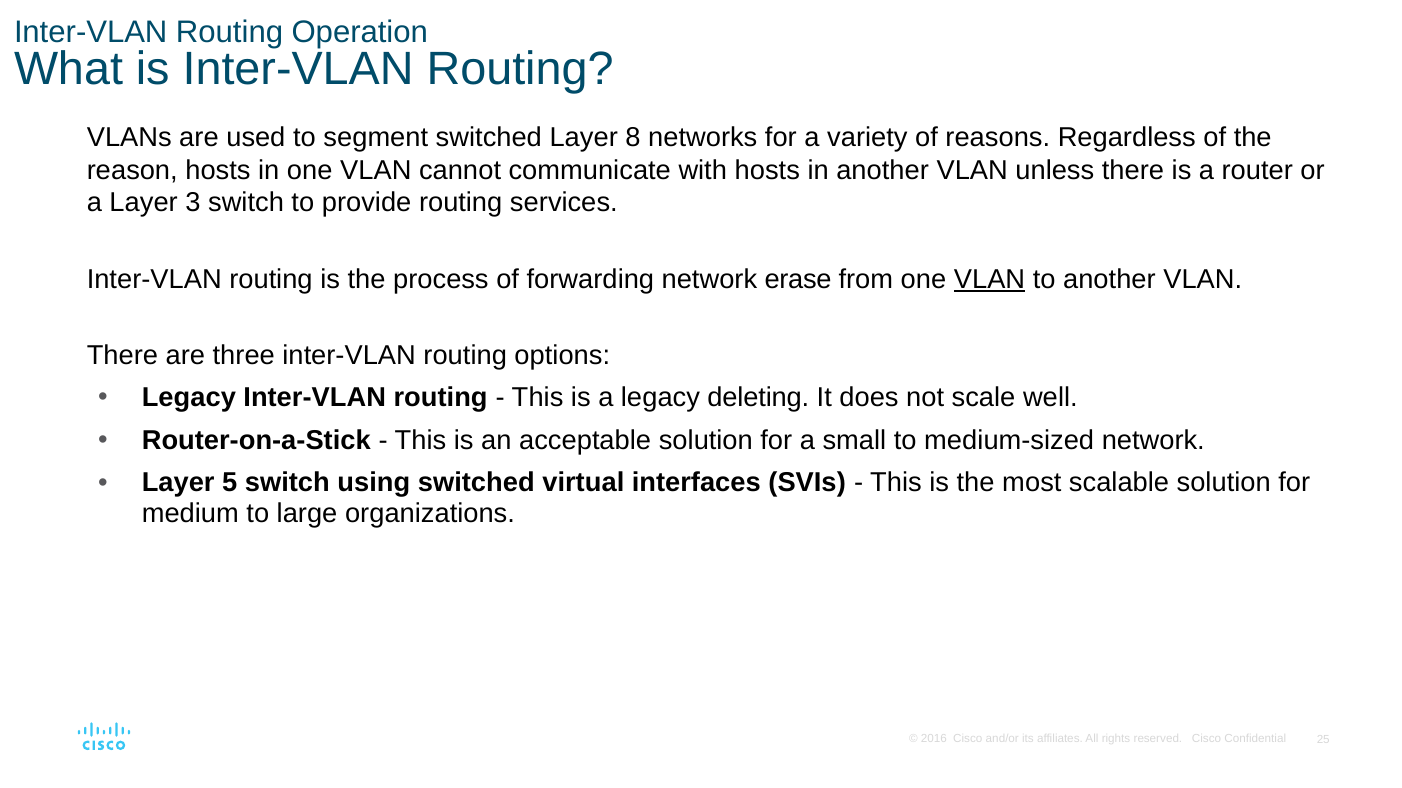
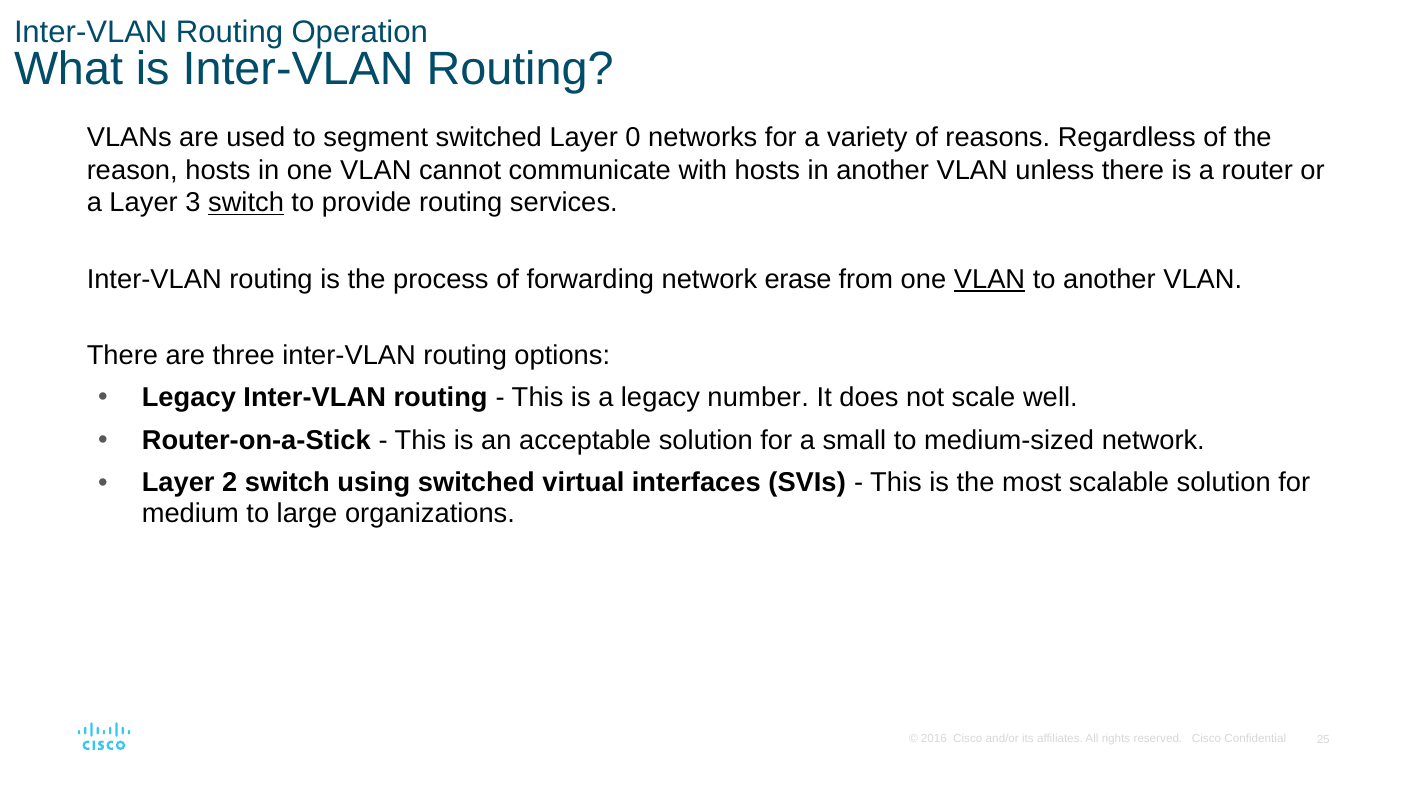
8: 8 -> 0 (633, 137)
switch underline: none -> present (246, 203)
deleting: deleting -> number (758, 398)
5: 5 -> 2 (230, 483)
